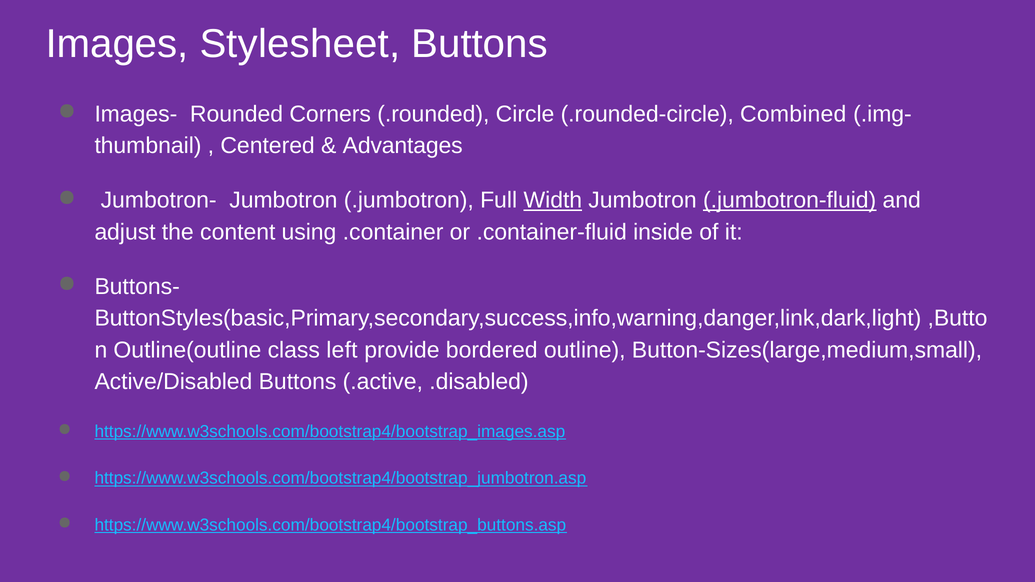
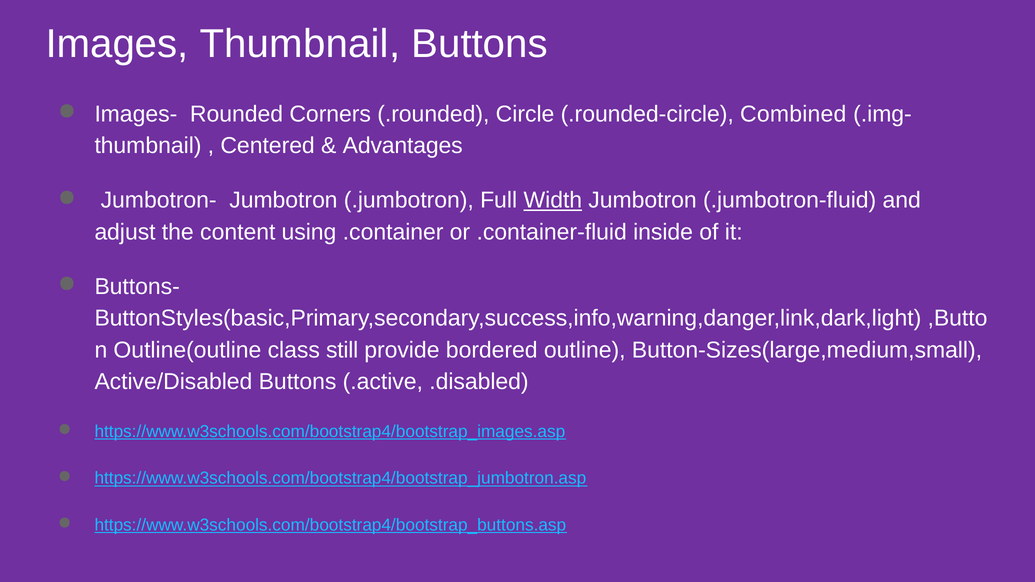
Images Stylesheet: Stylesheet -> Thumbnail (300, 44)
.jumbotron-fluid underline: present -> none (790, 200)
left: left -> still (342, 350)
